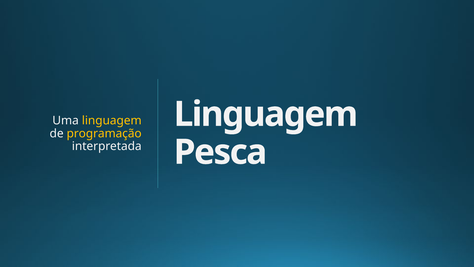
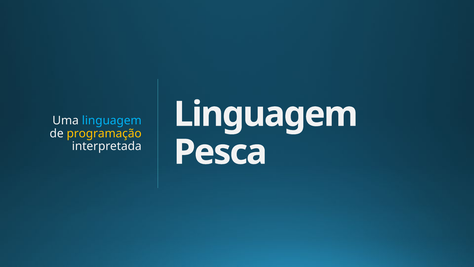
linguagem colour: yellow -> light blue (112, 120)
